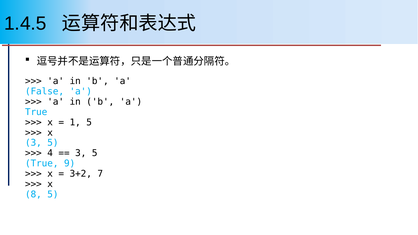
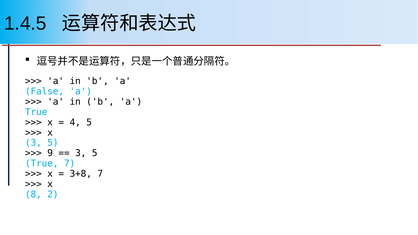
1: 1 -> 4 (75, 122)
4: 4 -> 9 (50, 153)
True 9: 9 -> 7 (70, 164)
3+2: 3+2 -> 3+8 (81, 174)
8 5: 5 -> 2 (53, 195)
